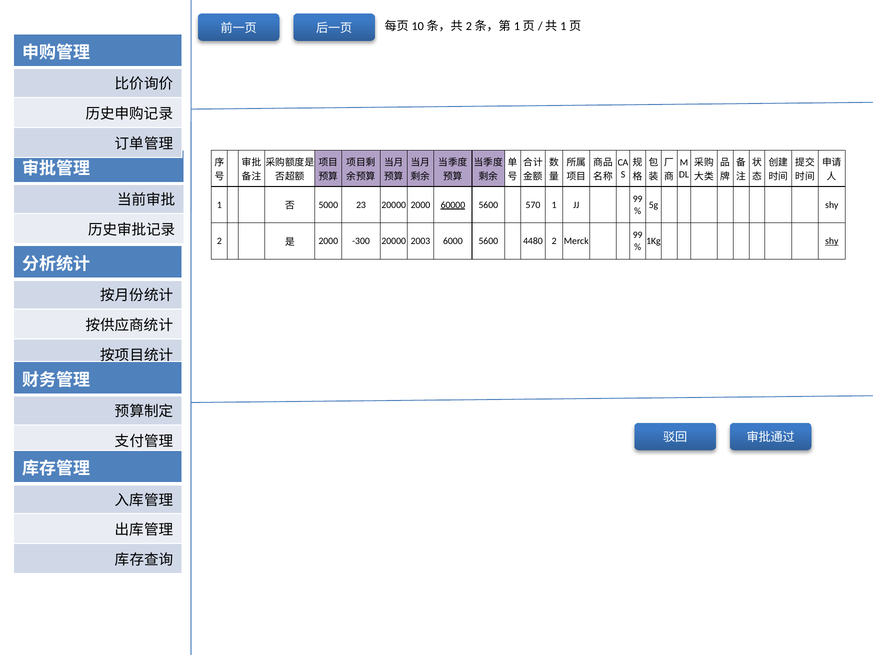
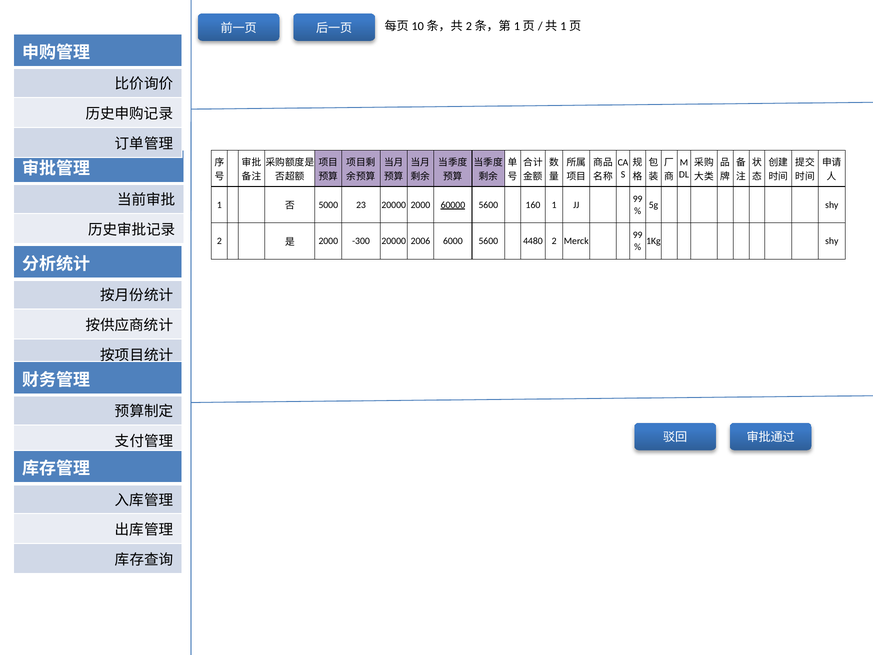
570: 570 -> 160 (533, 205)
2003: 2003 -> 2006 (420, 241)
shy underline: present -> none (832, 241)
